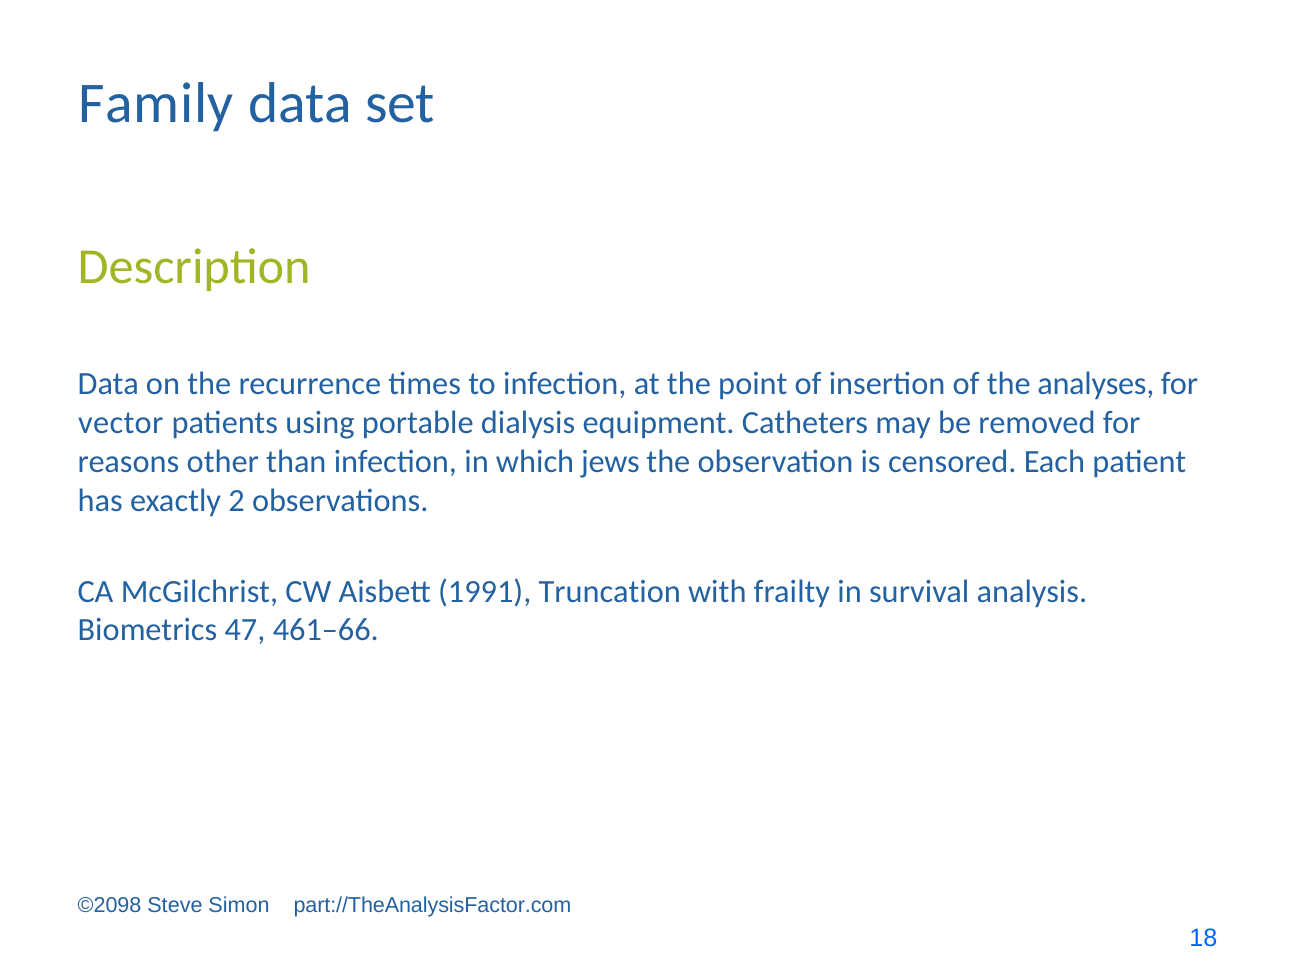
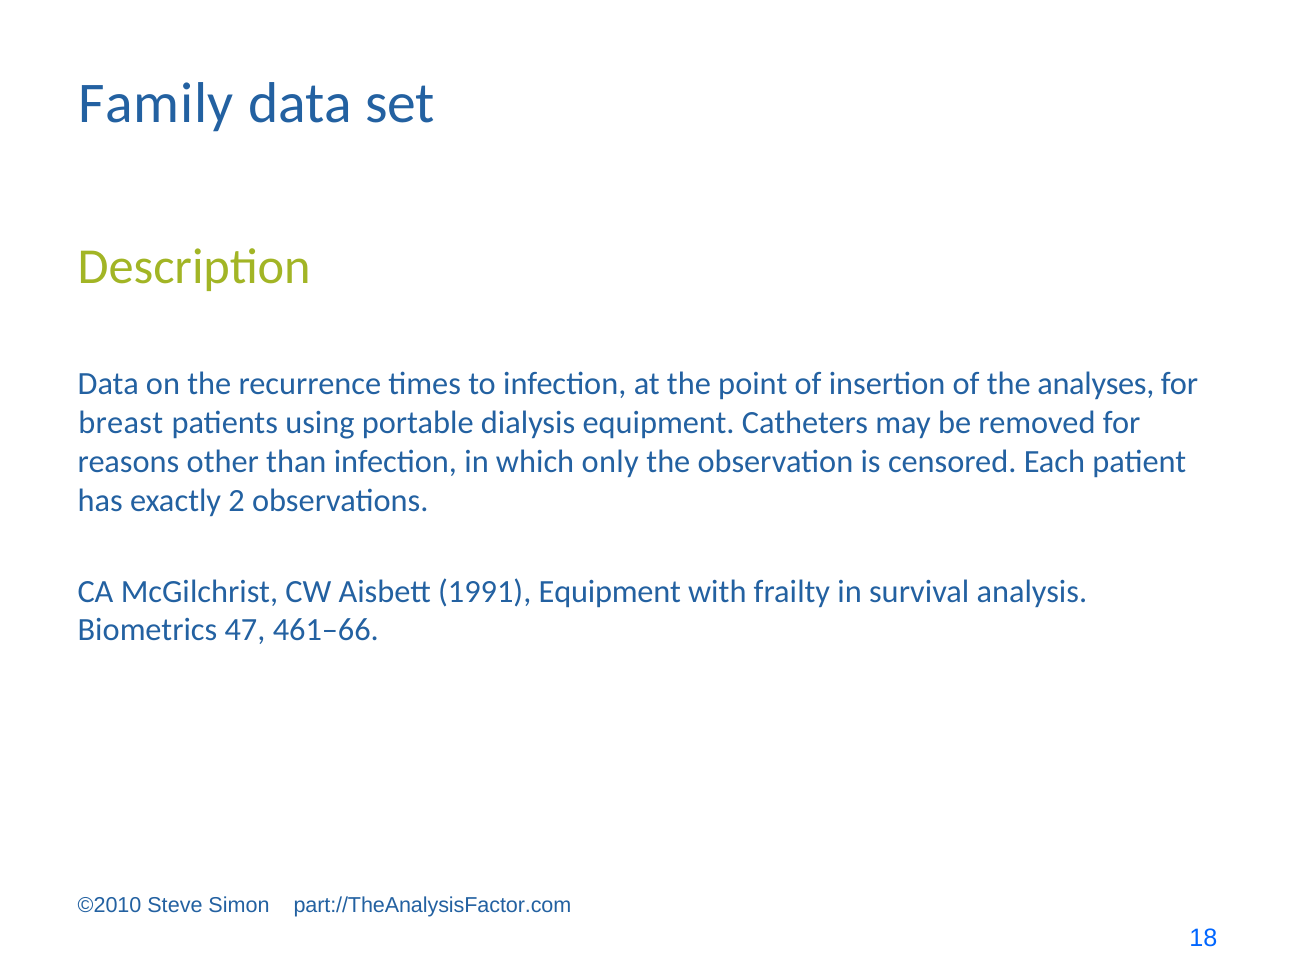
vector: vector -> breast (121, 423)
jews: jews -> only (610, 462)
1991 Truncation: Truncation -> Equipment (610, 591)
©2098: ©2098 -> ©2010 (110, 905)
